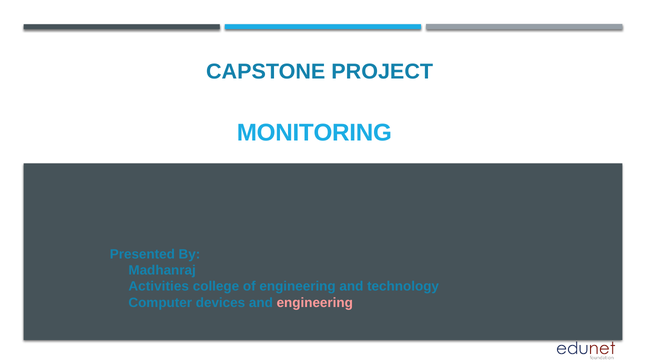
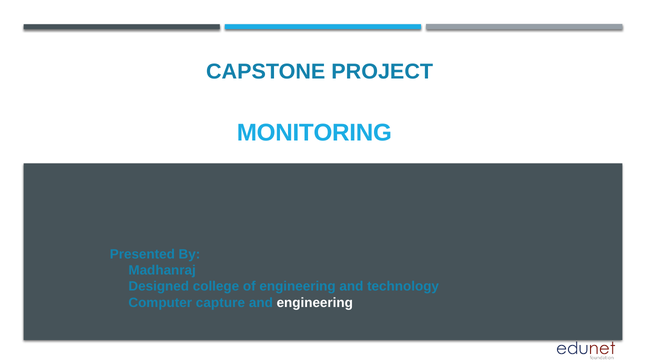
Activities: Activities -> Designed (159, 287)
devices: devices -> capture (220, 303)
engineering colour: pink -> white (315, 303)
